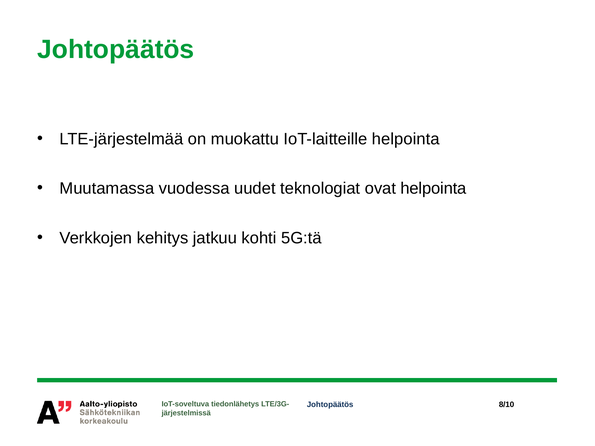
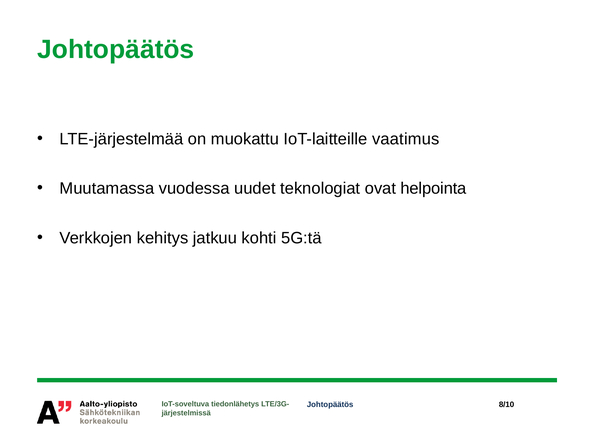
IoT-laitteille helpointa: helpointa -> vaatimus (406, 139)
